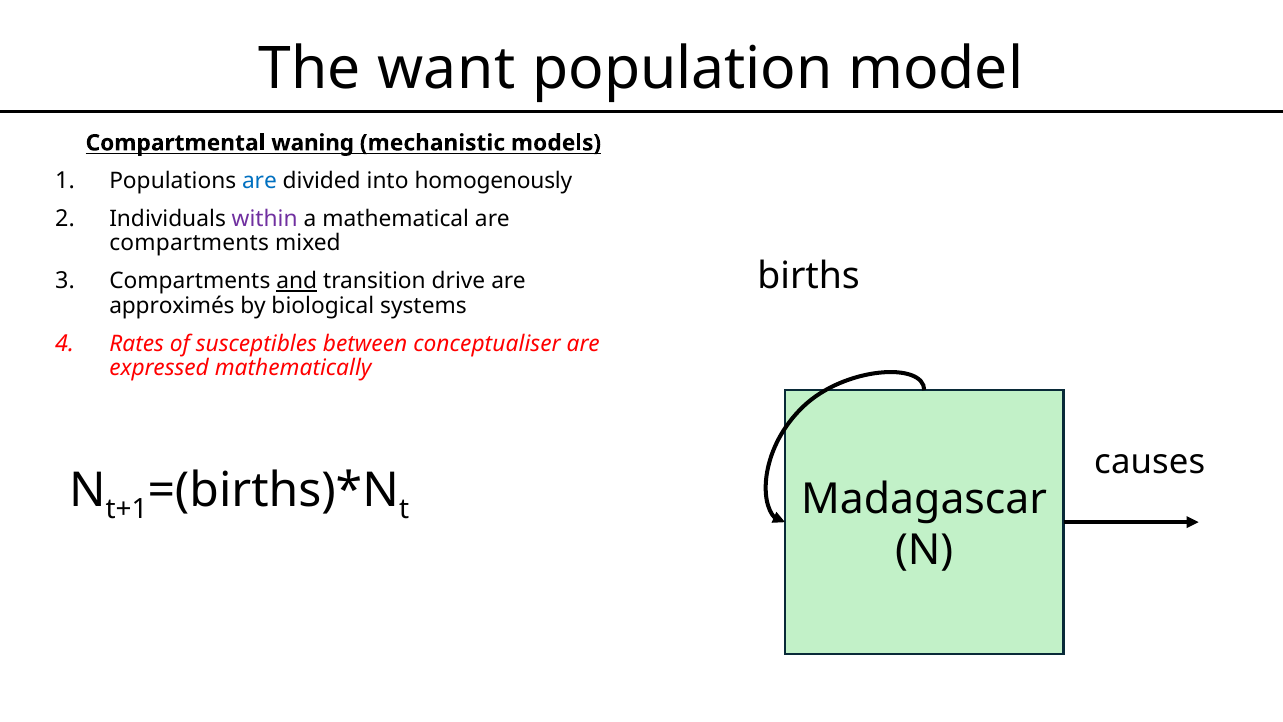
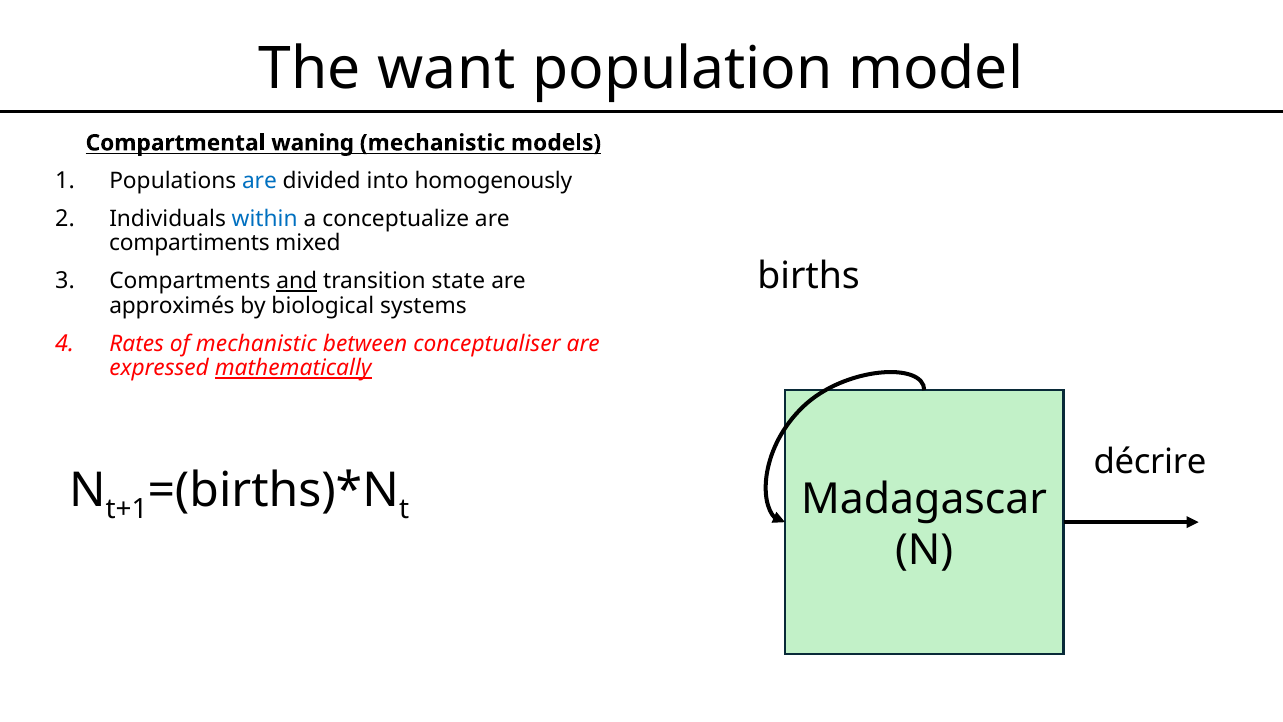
within colour: purple -> blue (265, 219)
mathematical: mathematical -> conceptualize (396, 219)
compartments: compartments -> compartiments (189, 243)
drive: drive -> state (458, 281)
of susceptibles: susceptibles -> mechanistic (256, 344)
mathematically underline: none -> present (293, 368)
causes: causes -> décrire (1150, 462)
